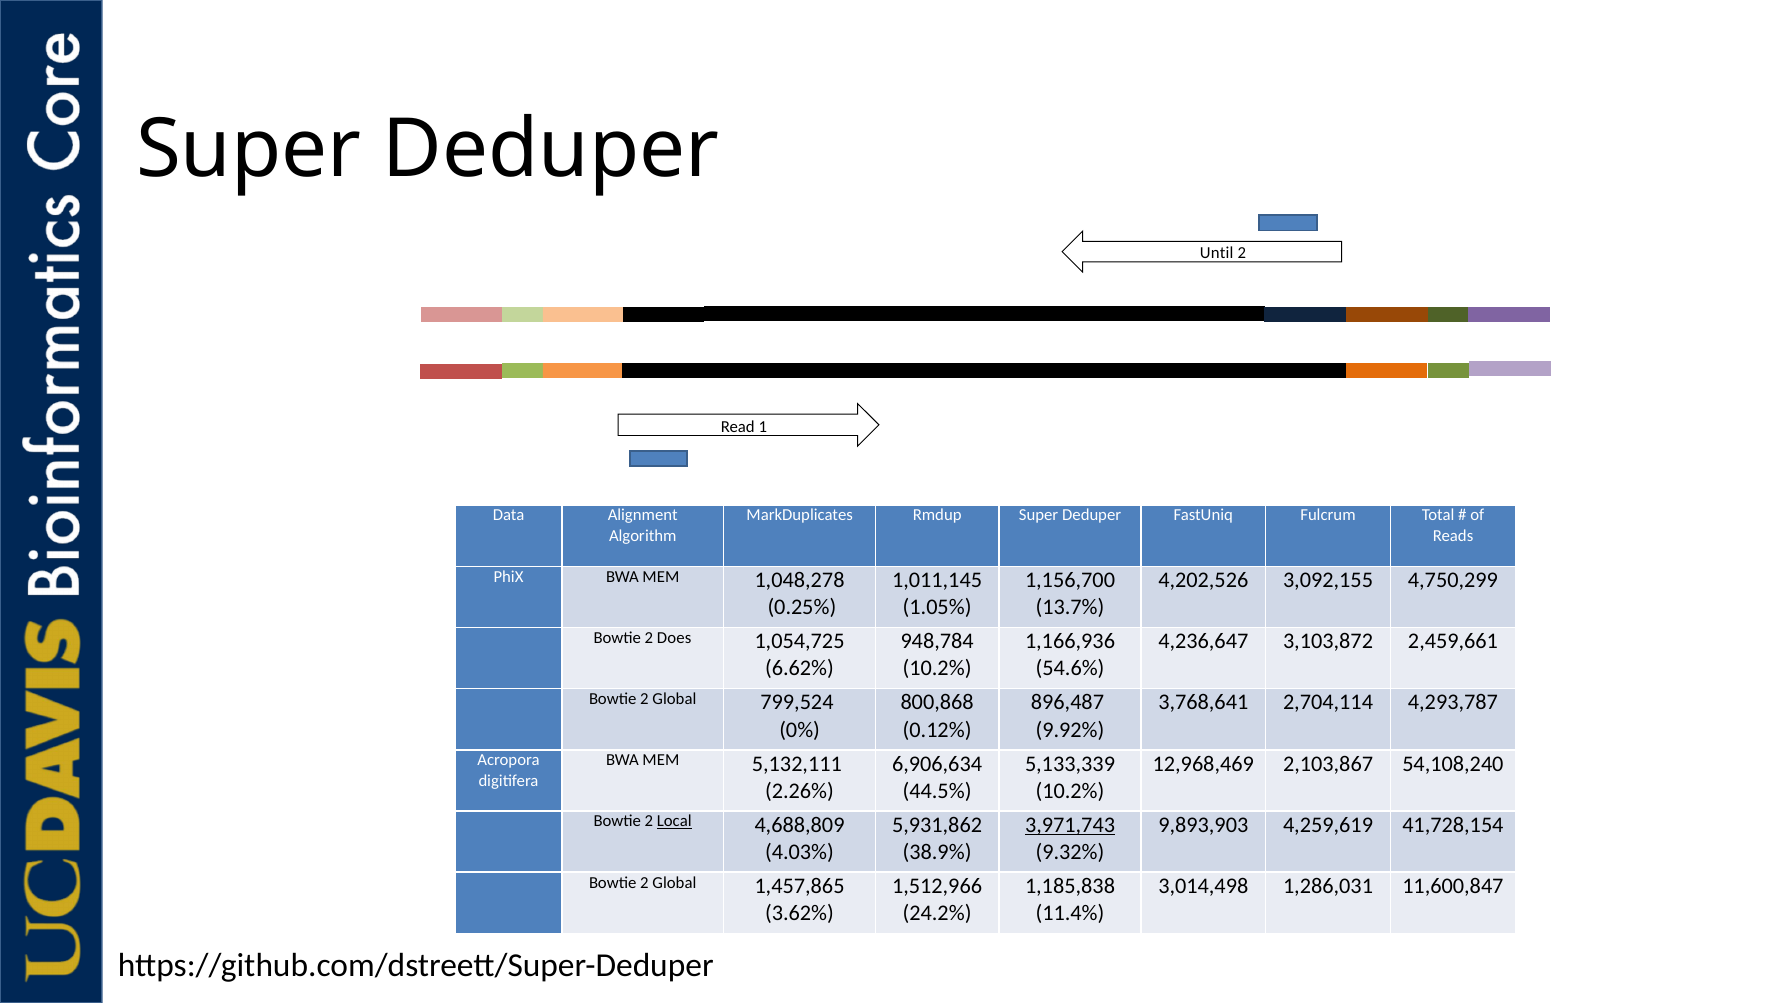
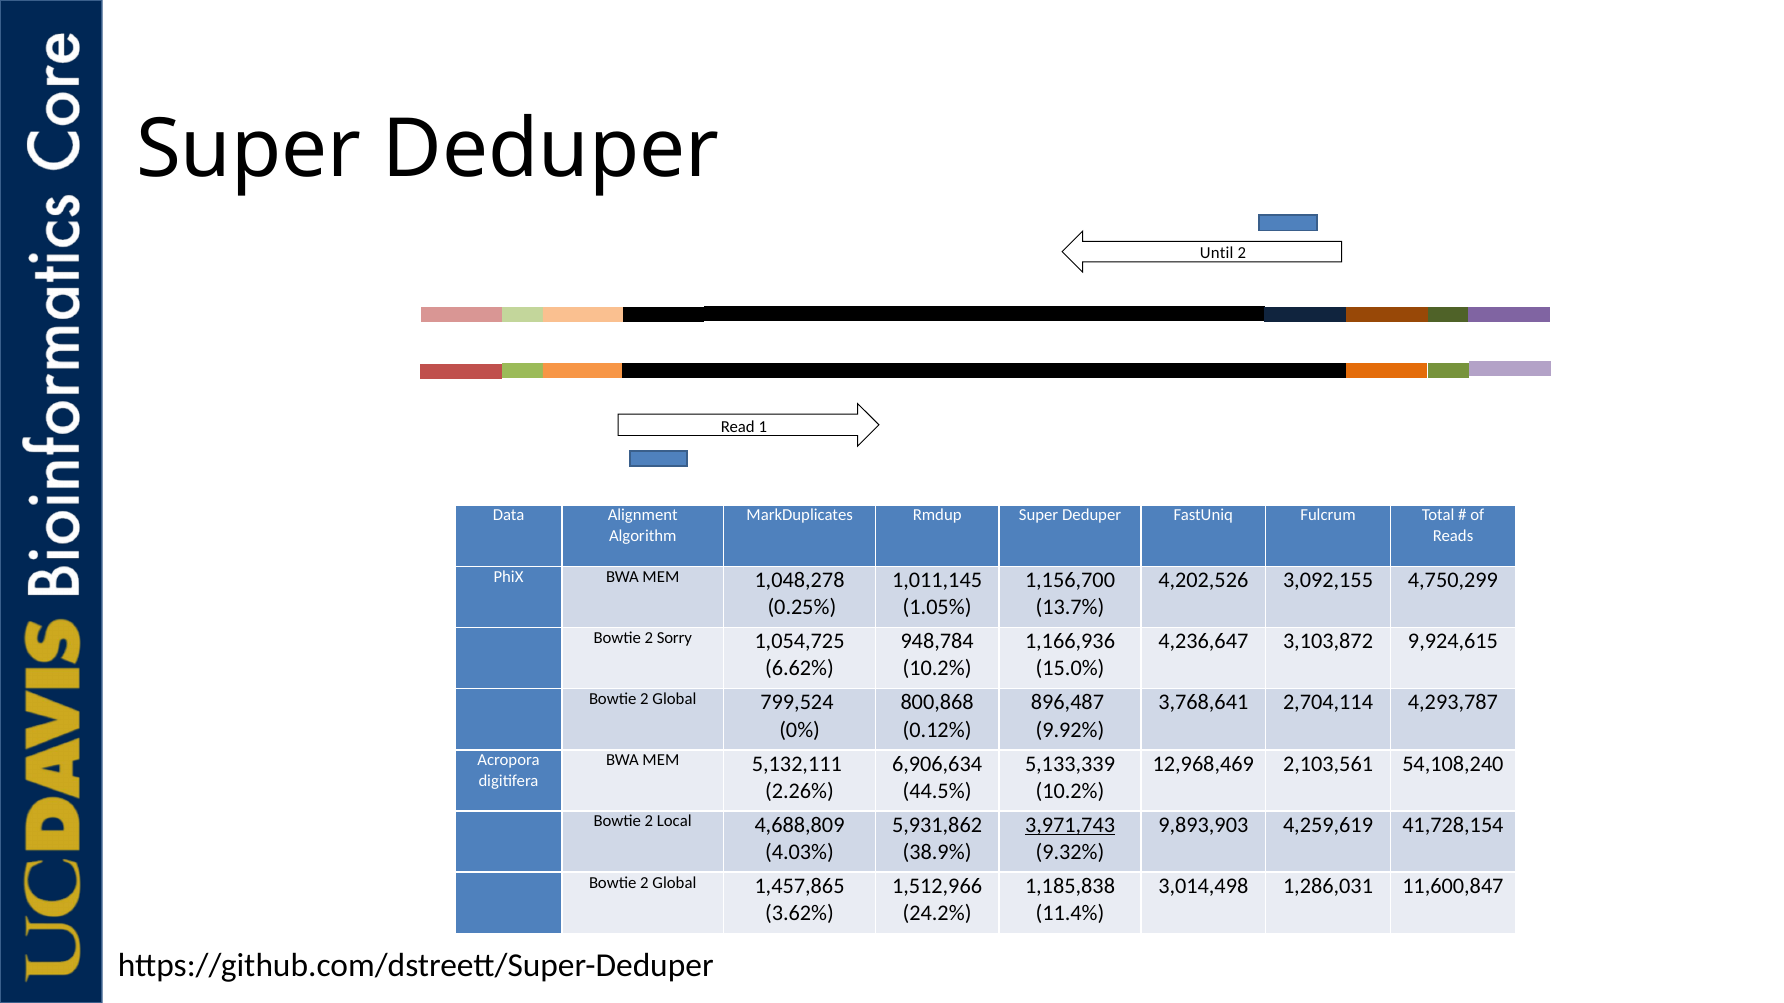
Does: Does -> Sorry (674, 638)
2,459,661: 2,459,661 -> 9,924,615 (1453, 642)
54.6%: 54.6% -> 15.0% (1070, 669)
2,103,867: 2,103,867 -> 2,103,561 (1328, 764)
Local underline: present -> none (674, 822)
